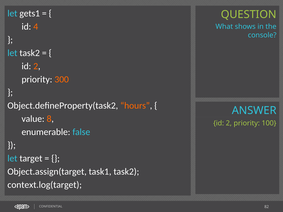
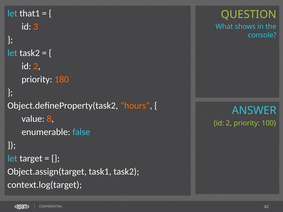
gets1: gets1 -> that1 (30, 13)
4: 4 -> 3 (36, 27)
300: 300 -> 180 (62, 79)
